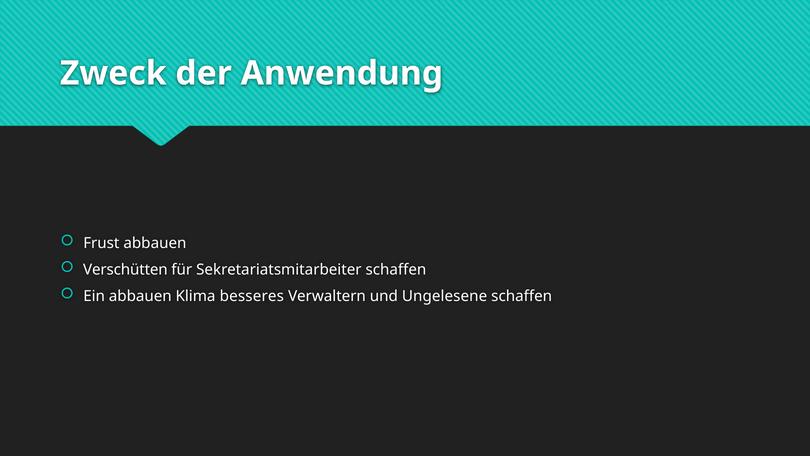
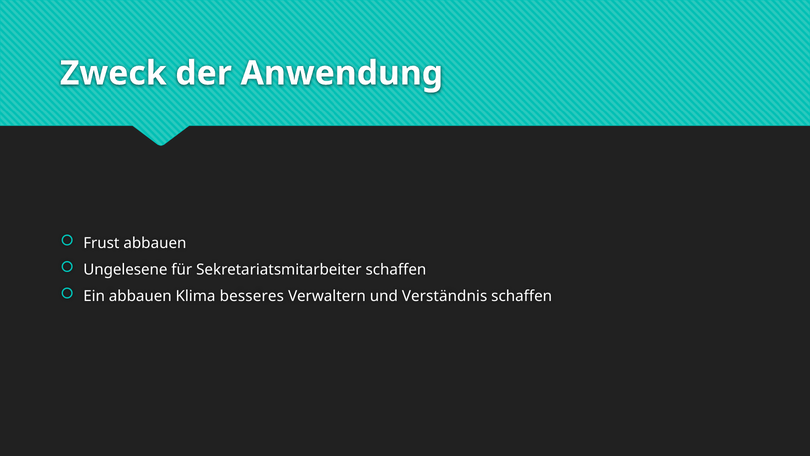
Verschütten: Verschütten -> Ungelesene (125, 269)
Ungelesene: Ungelesene -> Verständnis (445, 296)
